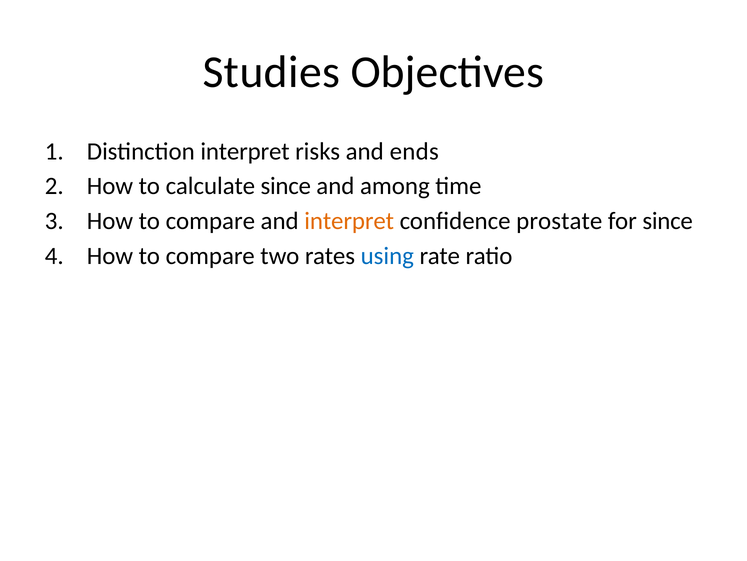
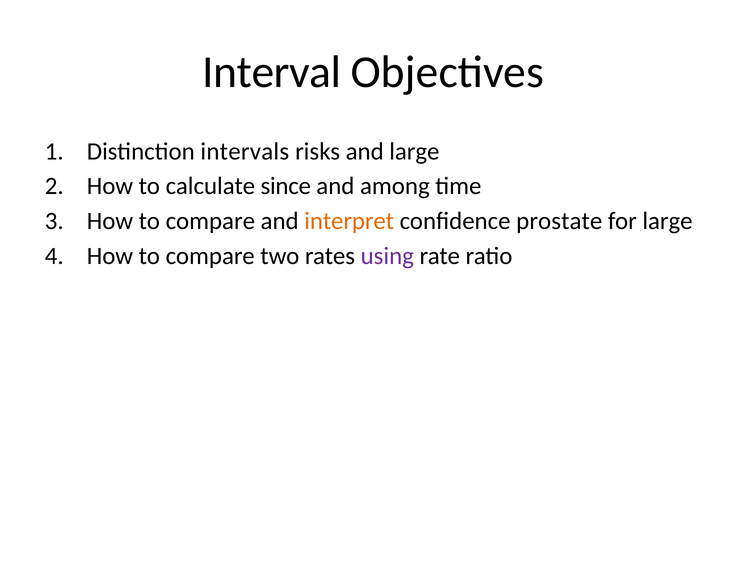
Studies: Studies -> Interval (272, 72)
Distinction interpret: interpret -> intervals (245, 151)
and ends: ends -> large (414, 151)
for since: since -> large (668, 221)
using colour: blue -> purple (387, 256)
